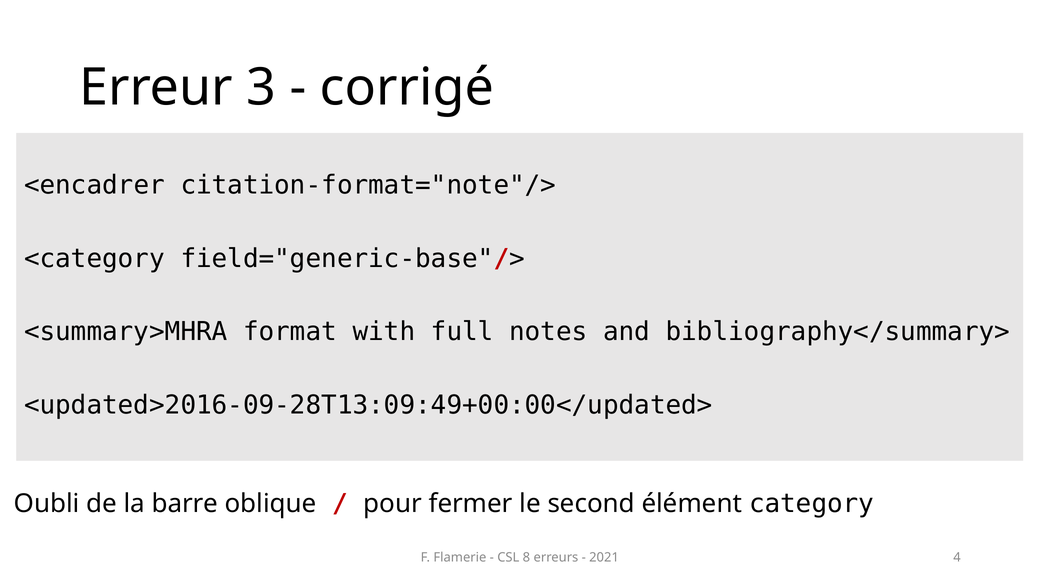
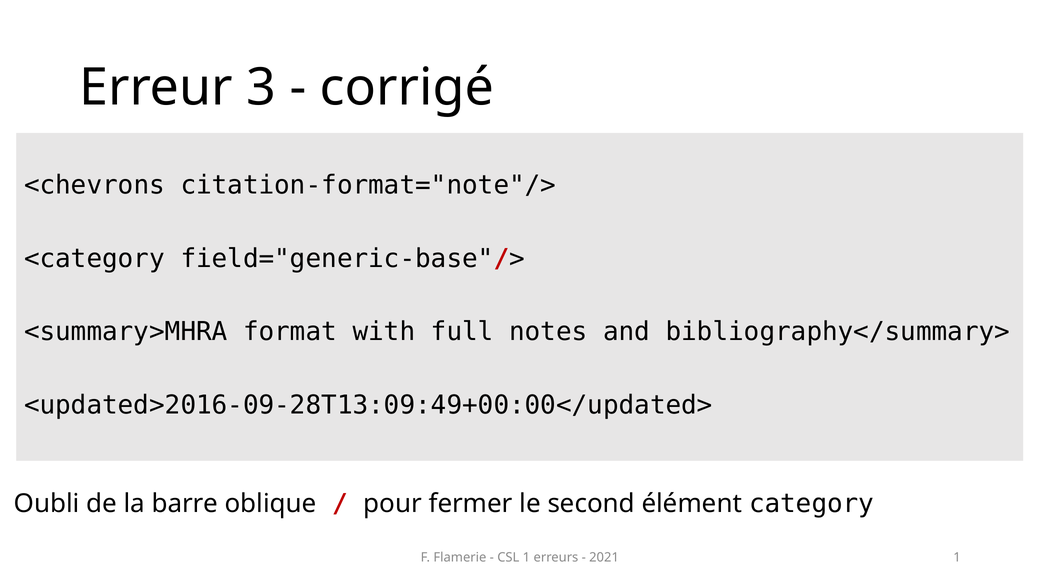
<encadrer: <encadrer -> <chevrons (94, 185)
CSL 8: 8 -> 1 (526, 558)
2021 4: 4 -> 1 (957, 558)
